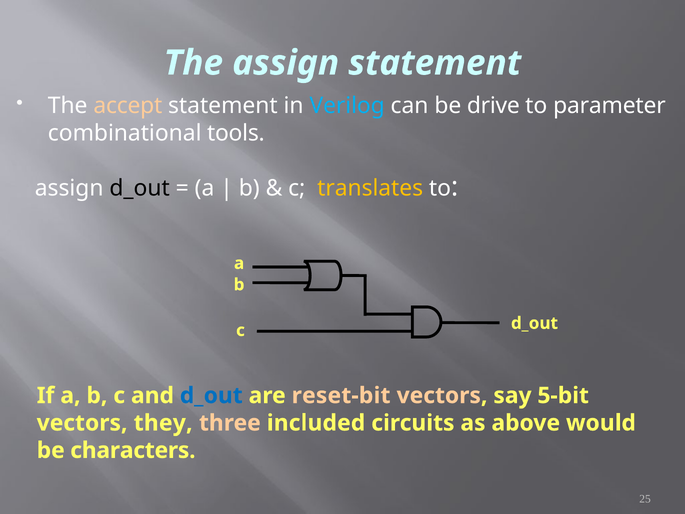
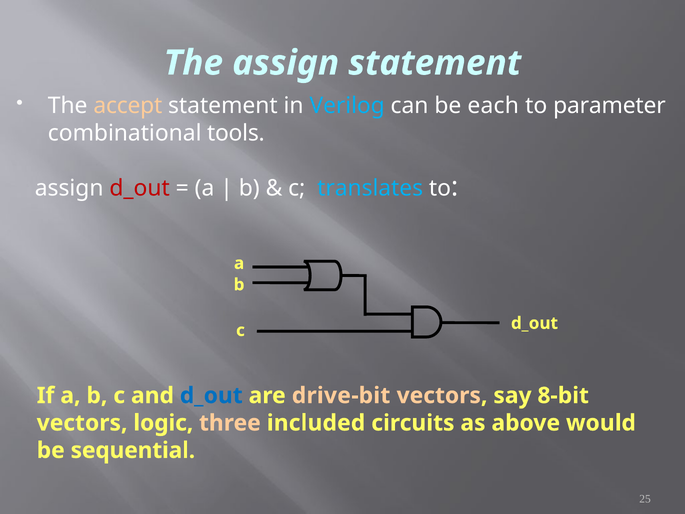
drive: drive -> each (493, 106)
d_out colour: black -> red (140, 188)
translates colour: yellow -> light blue (370, 188)
reset-bit: reset-bit -> drive-bit (341, 395)
5-bit: 5-bit -> 8-bit (563, 395)
they: they -> logic (163, 423)
characters: characters -> sequential (133, 450)
